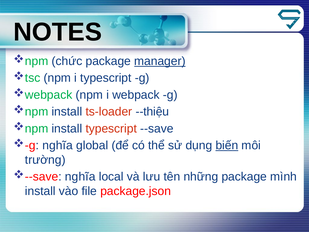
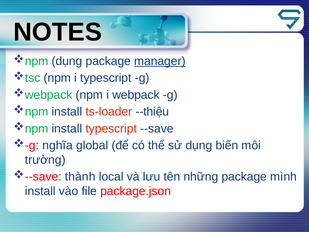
chức: chức -> dụng (67, 61)
biến underline: present -> none (227, 145)
nghĩa: nghĩa -> thành (80, 177)
